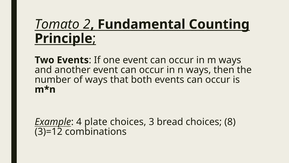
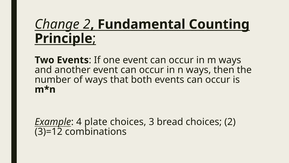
Tomato: Tomato -> Change (57, 24)
choices 8: 8 -> 2 (230, 122)
